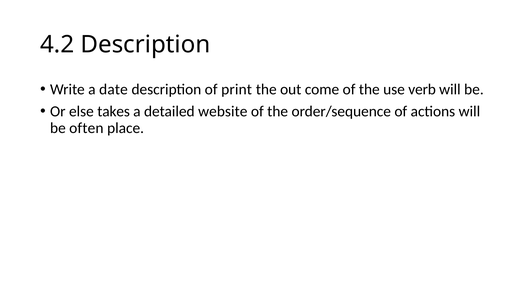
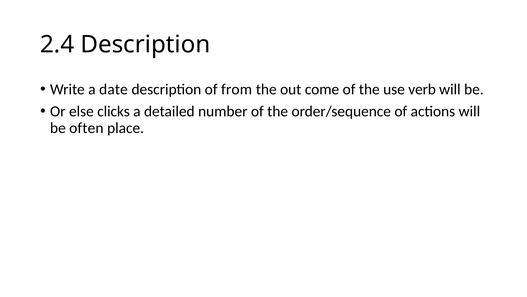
4.2: 4.2 -> 2.4 (57, 44)
print: print -> from (237, 89)
takes: takes -> clicks (114, 111)
website: website -> number (223, 111)
